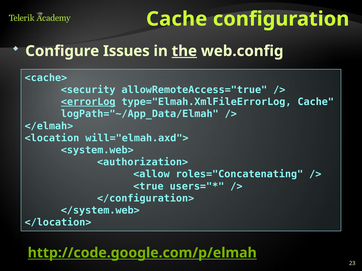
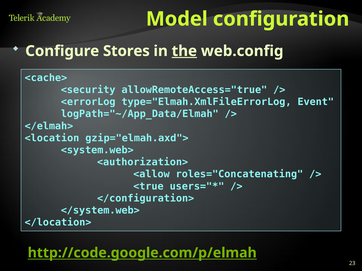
Cache: Cache -> Model (177, 19)
Issues: Issues -> Stores (126, 51)
<errorLog underline: present -> none (88, 102)
type="Elmah.XmlFileErrorLog Cache: Cache -> Event (316, 102)
will="elmah.axd">: will="elmah.axd"> -> gzip="elmah.axd"> (137, 138)
